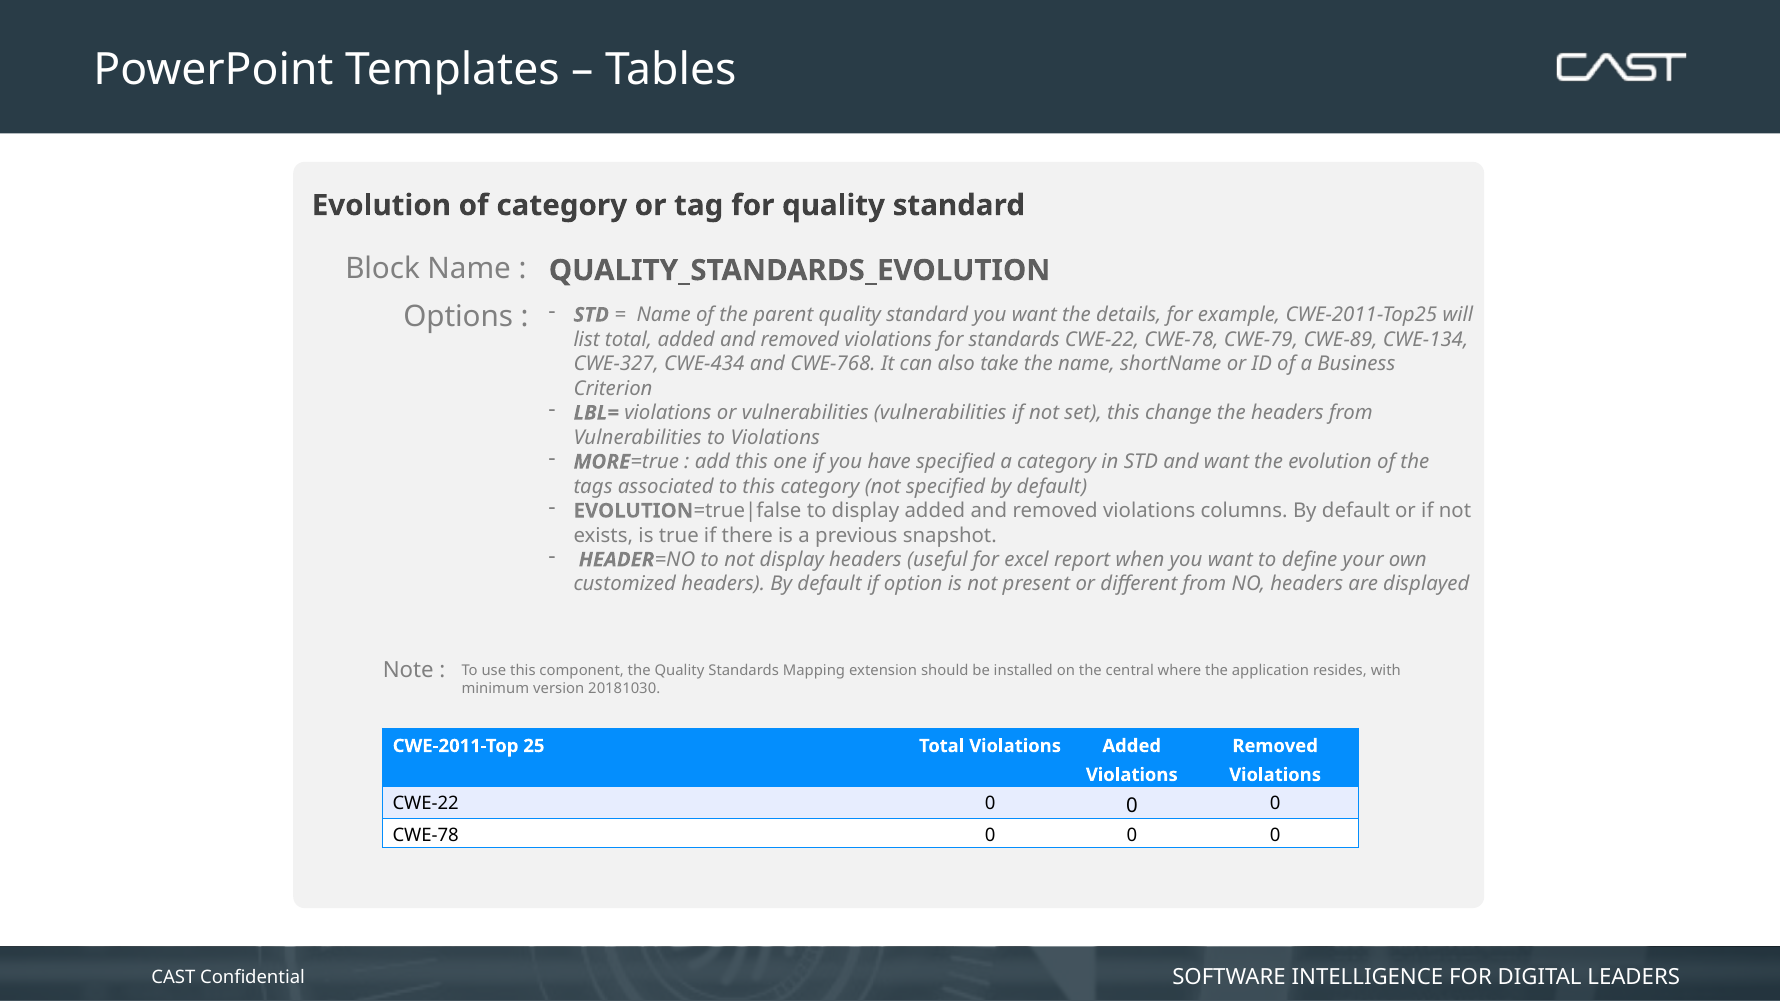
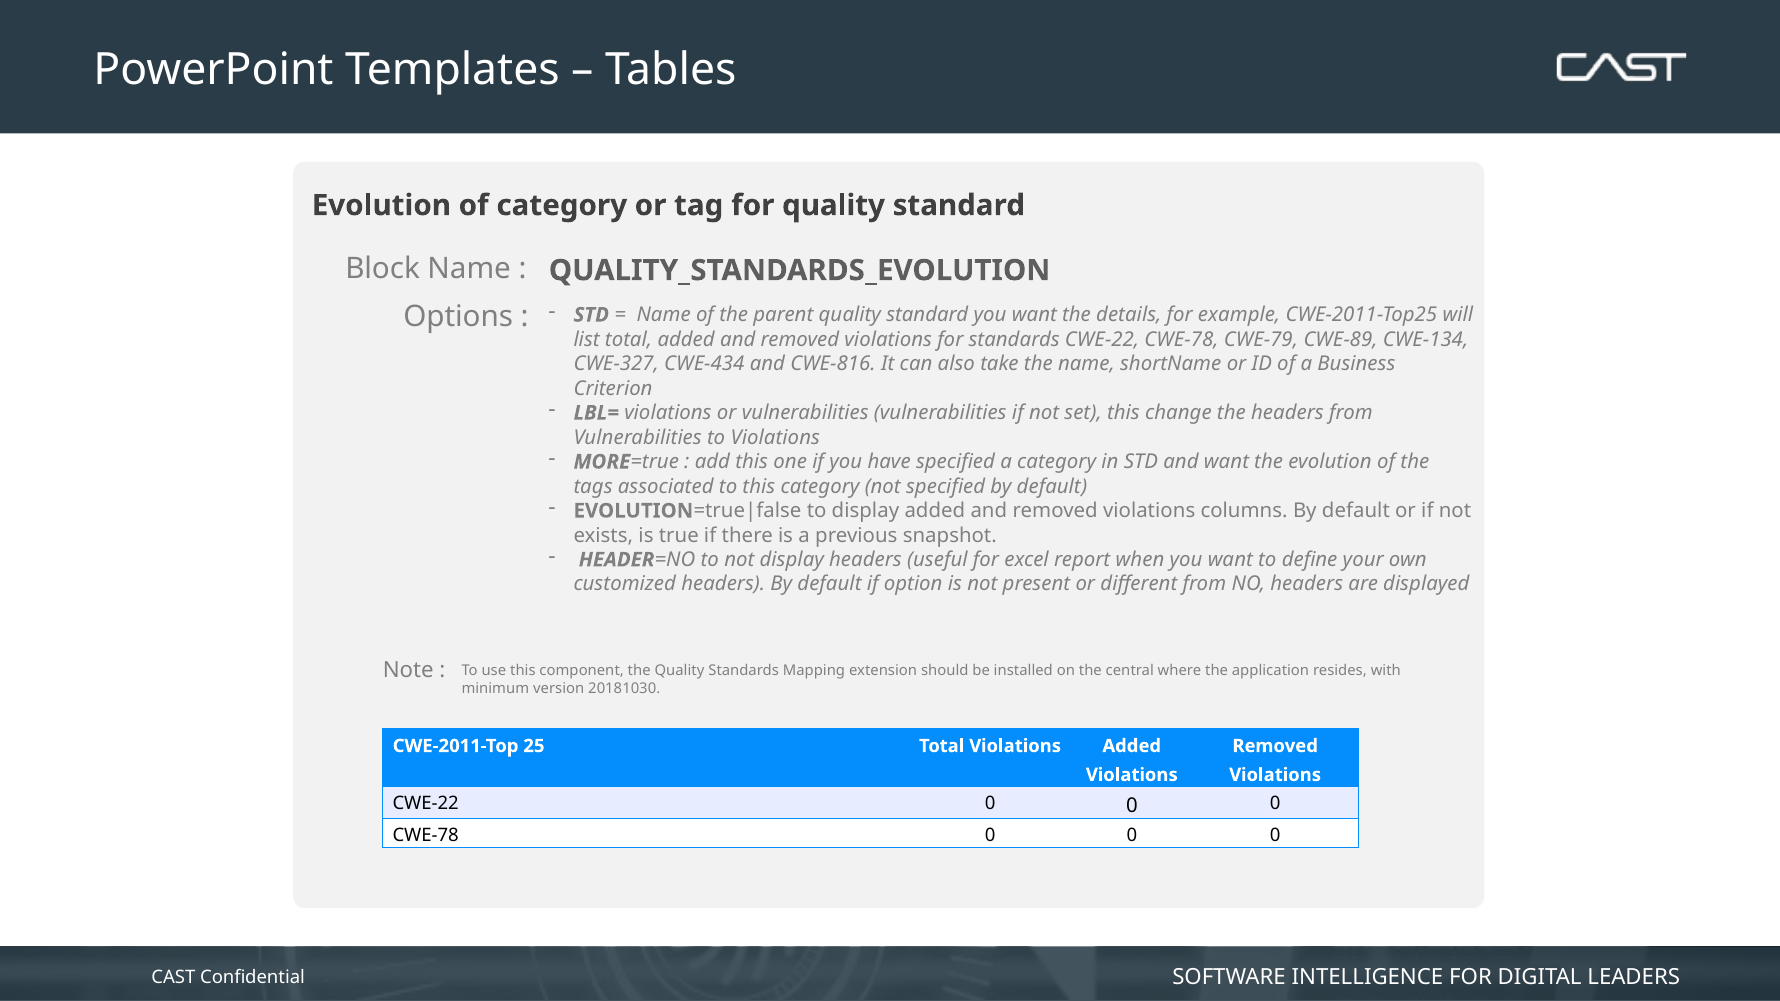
CWE-768: CWE-768 -> CWE-816 (833, 364)
